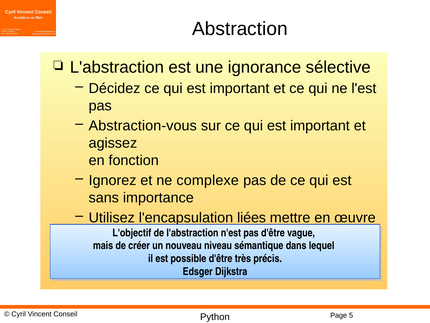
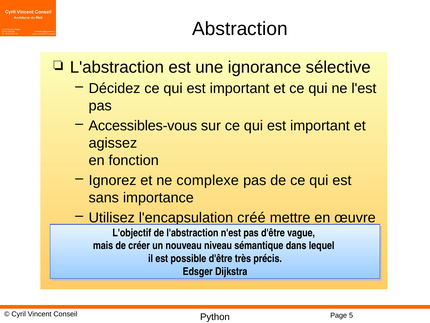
Abstraction-vous: Abstraction-vous -> Accessibles-vous (143, 126)
liées: liées -> créé (251, 217)
